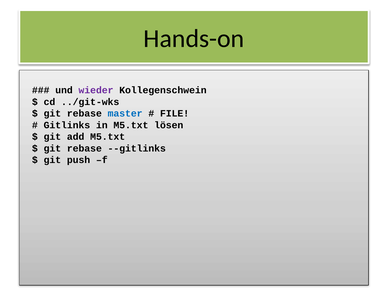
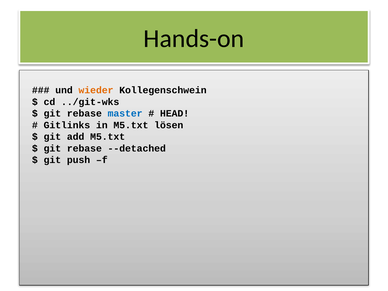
wieder colour: purple -> orange (96, 90)
FILE: FILE -> HEAD (175, 113)
--gitlinks: --gitlinks -> --detached (137, 148)
